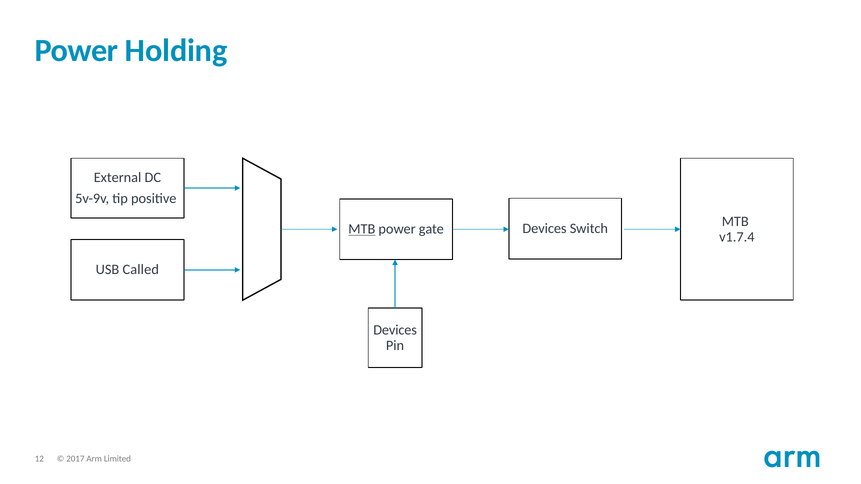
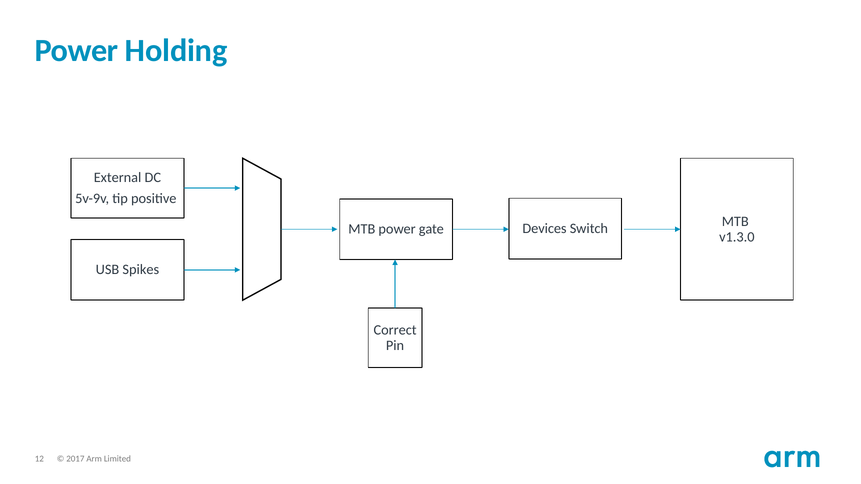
MTB underline: present -> none (362, 229)
v1.7.4: v1.7.4 -> v1.3.0 (737, 237)
Called: Called -> Spikes (141, 270)
Devices: Devices -> Correct (395, 330)
